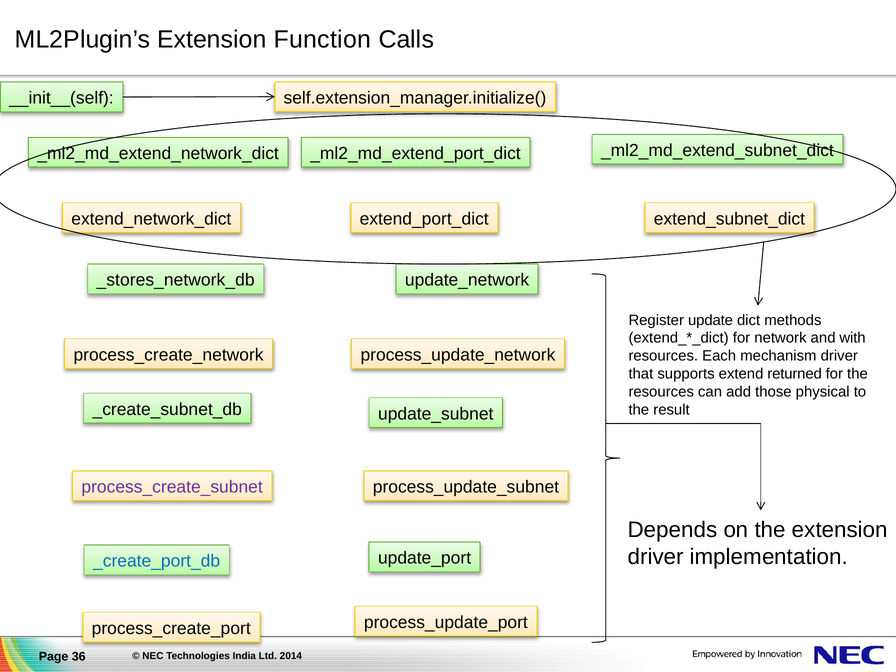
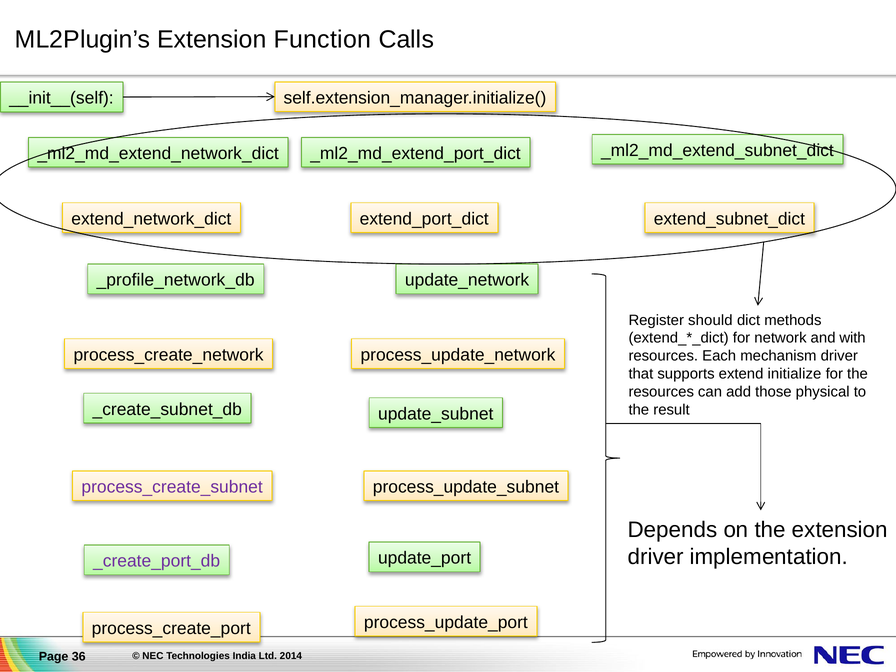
_stores_network_db: _stores_network_db -> _profile_network_db (176, 280)
update: update -> should (710, 320)
returned: returned -> initialize (794, 374)
_create_port_db colour: blue -> purple (157, 561)
